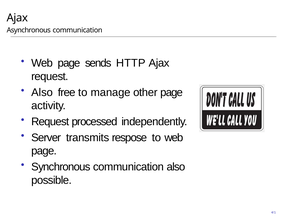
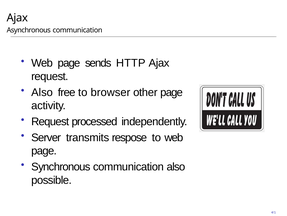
manage: manage -> browser (111, 92)
